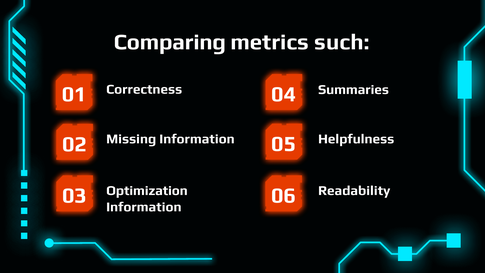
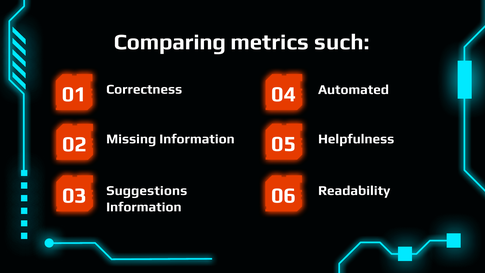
Summaries: Summaries -> Automated (354, 90)
Optimization: Optimization -> Suggestions (147, 191)
